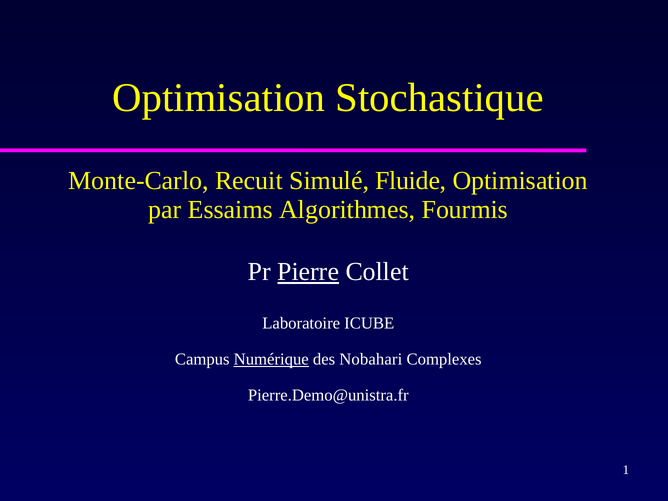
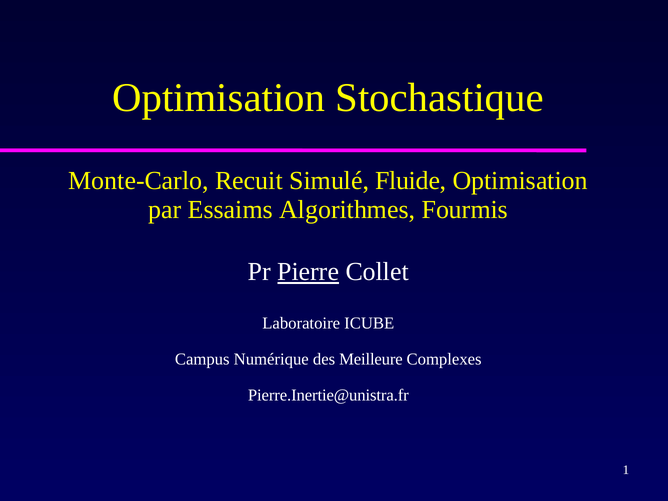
Numérique underline: present -> none (271, 359)
Nobahari: Nobahari -> Meilleure (371, 359)
Pierre.Demo@unistra.fr: Pierre.Demo@unistra.fr -> Pierre.Inertie@unistra.fr (328, 395)
